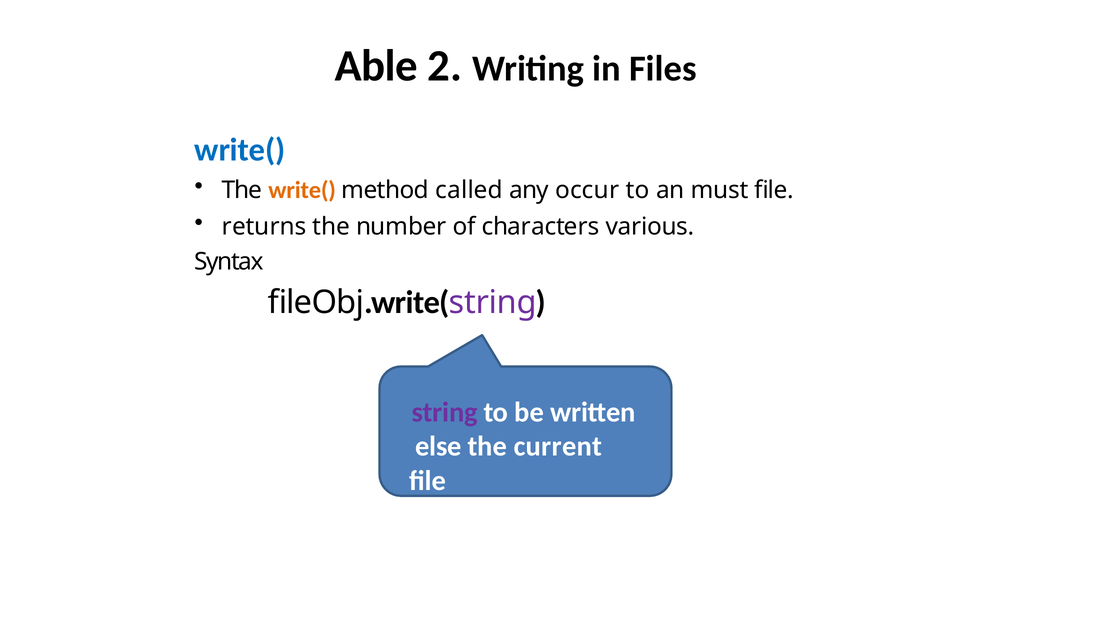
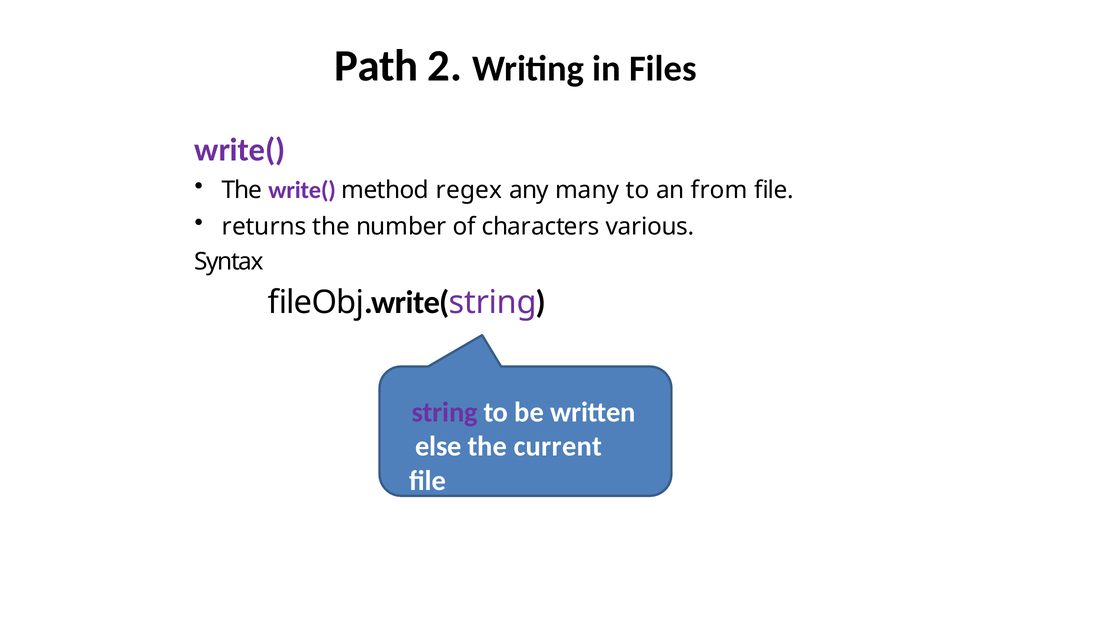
Able: Able -> Path (376, 66)
write( colour: blue -> purple (240, 150)
write( colour: orange -> purple (302, 190)
called: called -> regex (469, 190)
occur: occur -> many (587, 190)
must: must -> from (719, 190)
